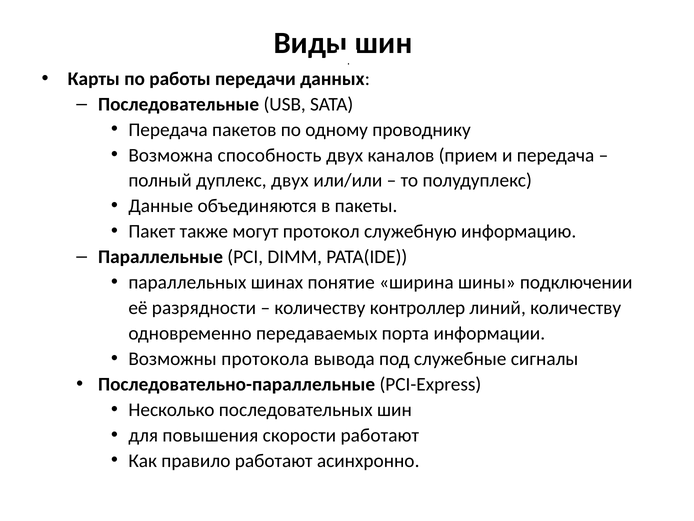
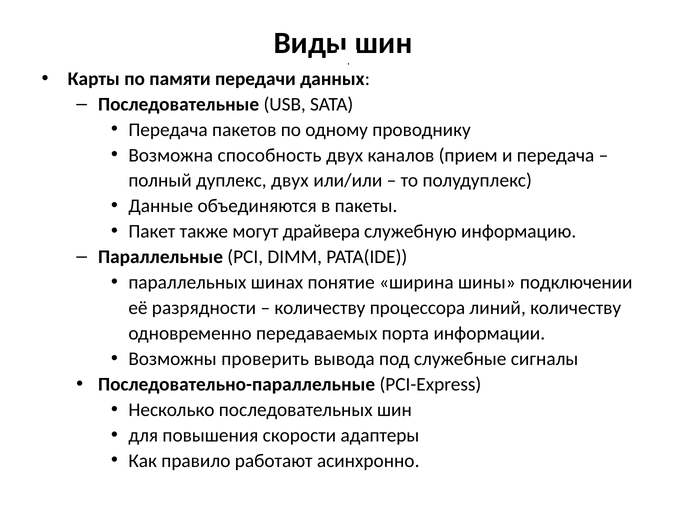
работы: работы -> памяти (180, 79)
протокол: протокол -> драйвера (321, 231)
контроллер: контроллер -> процессора (417, 308)
протокола: протокола -> проверить (265, 359)
скорости работают: работают -> адаптеры (380, 435)
